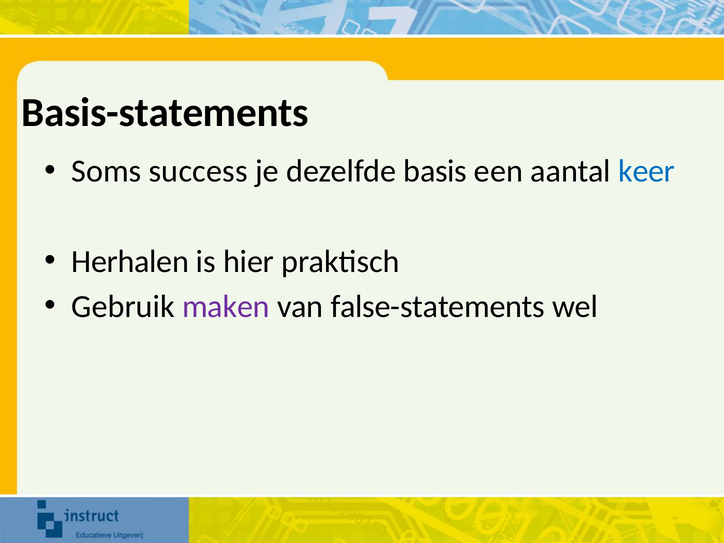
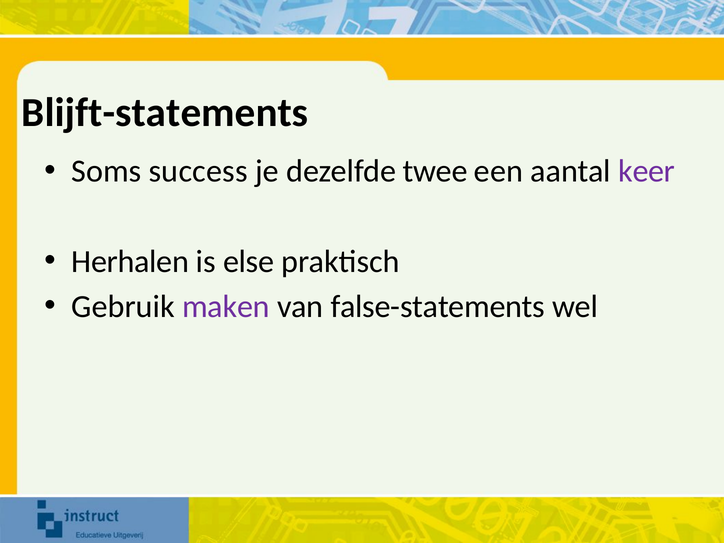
Basis-statements: Basis-statements -> Blijft-statements (165, 113)
basis: basis -> twee (435, 171)
keer colour: blue -> purple (647, 171)
hier: hier -> else (249, 261)
